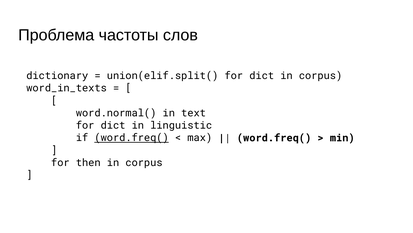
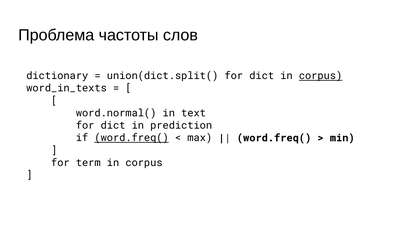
union(elif.split(: union(elif.split( -> union(dict.split( (163, 76)
corpus underline: none -> present (321, 76)
linguistic: linguistic -> prediction (181, 125)
then: then -> term (88, 162)
